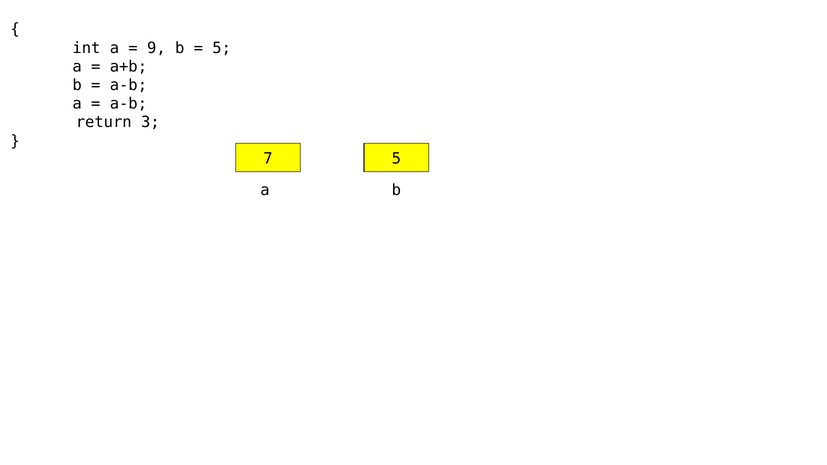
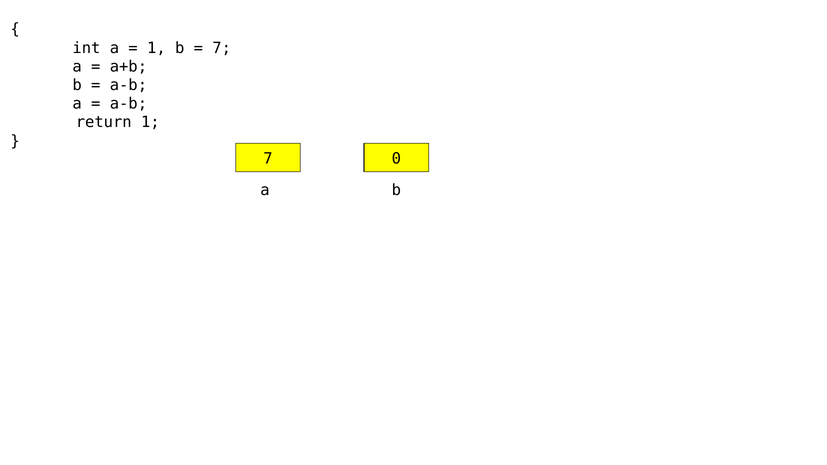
9: 9 -> 1 (156, 48)
5: 5 -> 7 (222, 48)
return 3: 3 -> 1 (150, 122)
7 5: 5 -> 0 (396, 159)
